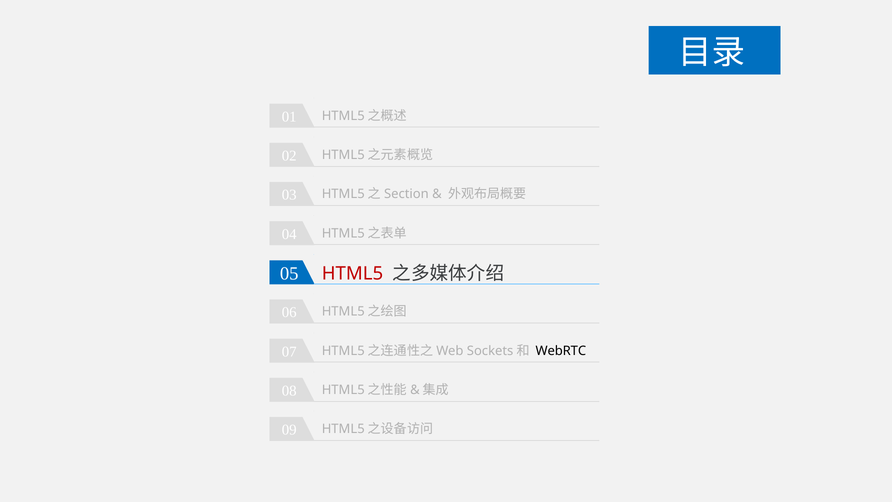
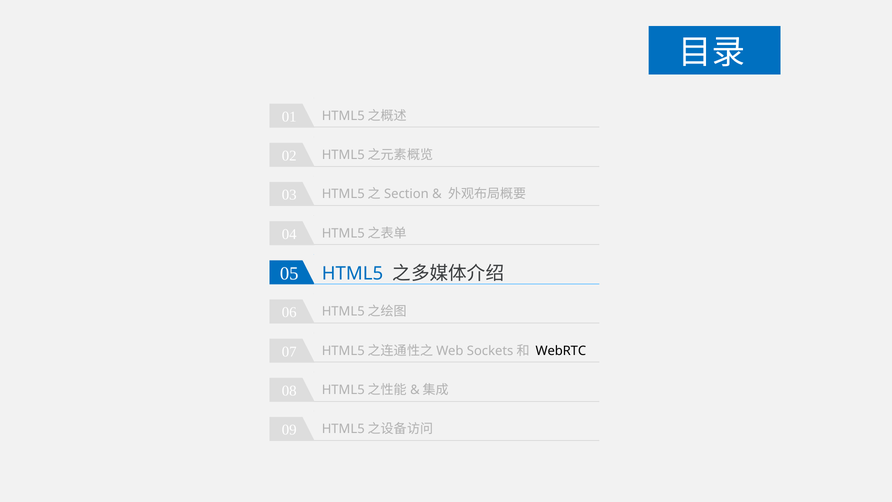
HTML5 colour: red -> blue (352, 274)
